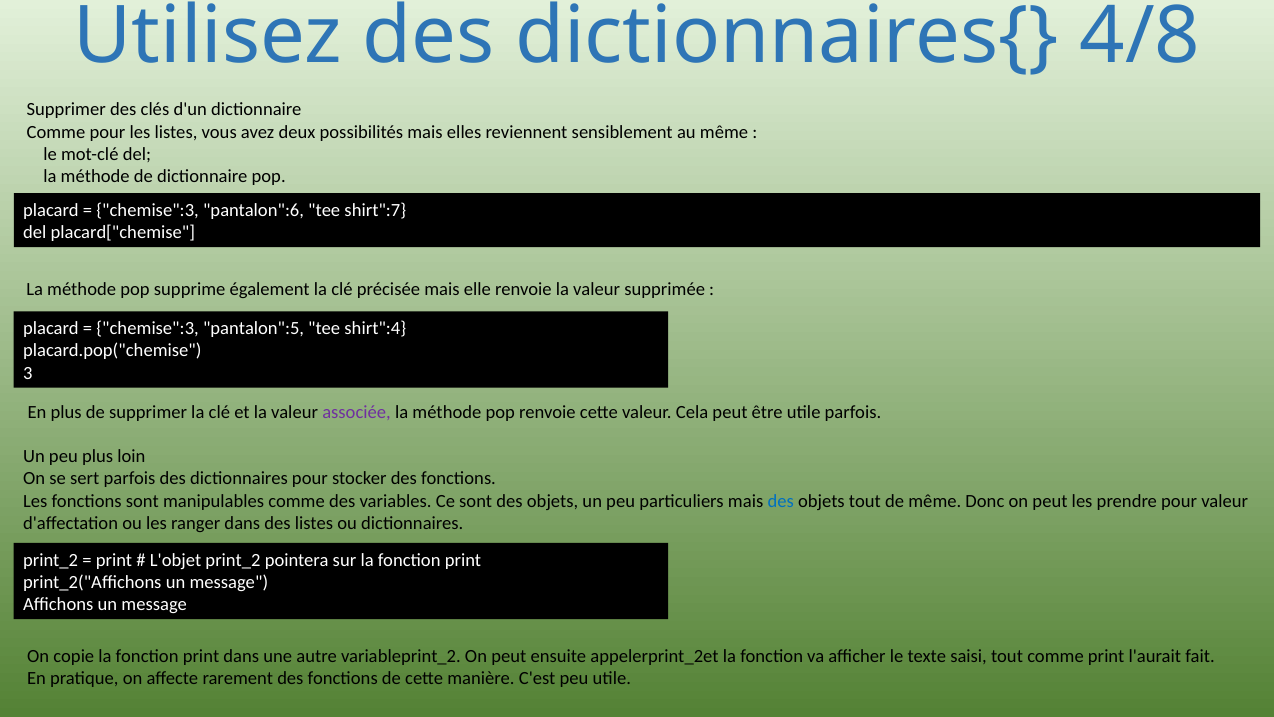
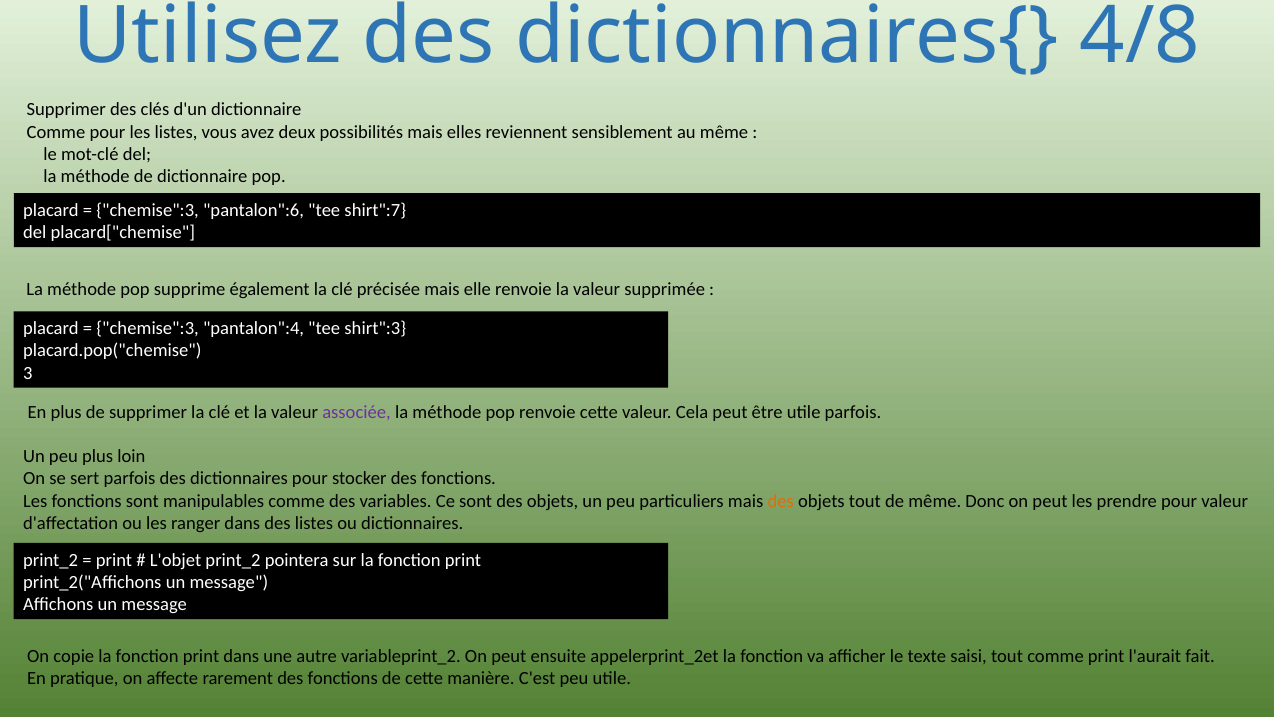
pantalon":5: pantalon":5 -> pantalon":4 (254, 328)
shirt":4: shirt":4 -> shirt":3 (375, 328)
des colour: blue -> orange (781, 501)
